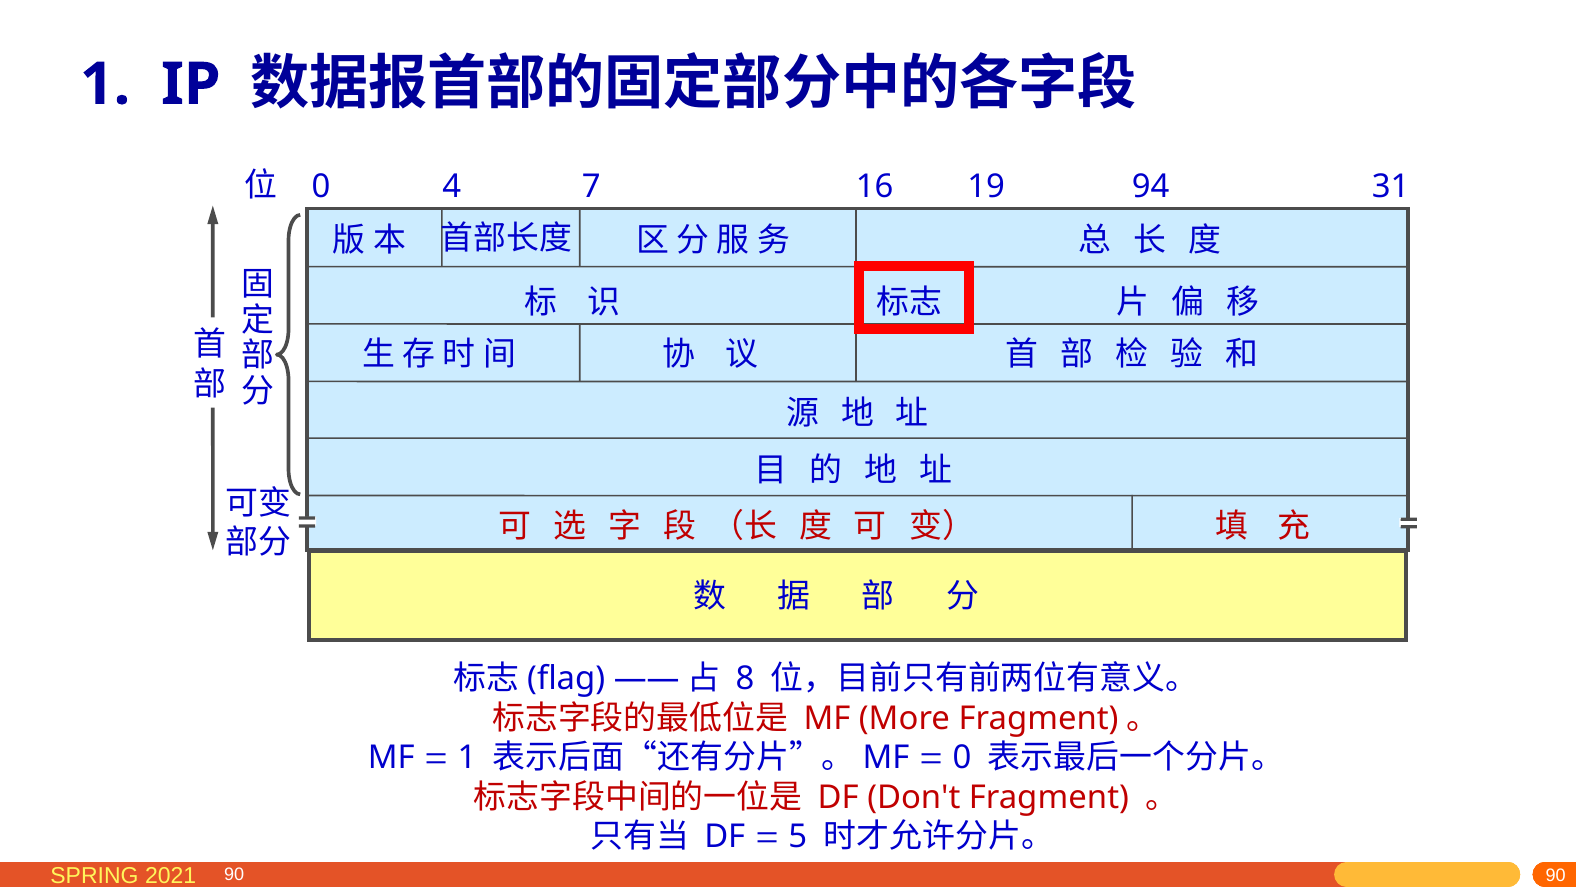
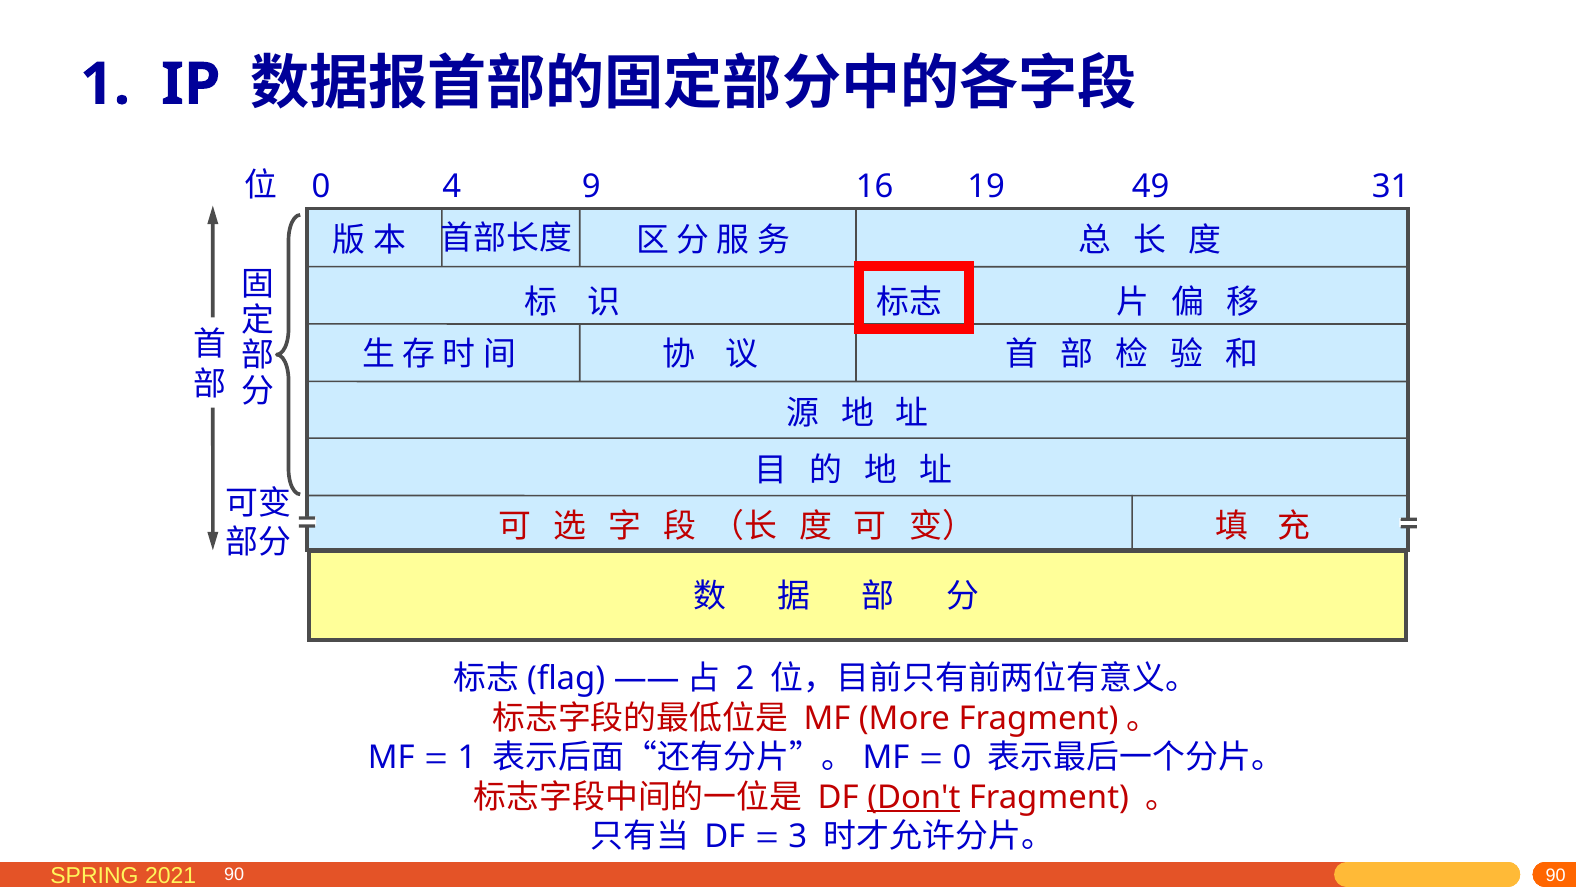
7: 7 -> 9 (591, 187)
94: 94 -> 49 (1151, 187)
8: 8 -> 2 (745, 678)
Don't underline: none -> present (914, 797)
5: 5 -> 3 (798, 836)
